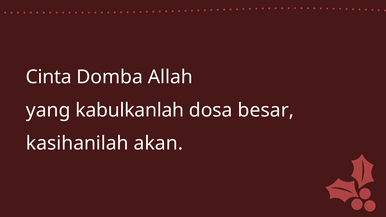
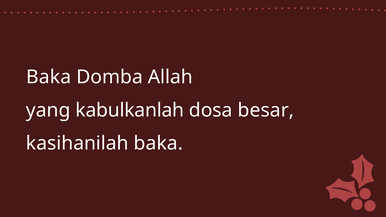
Cinta: Cinta -> Baka (49, 77)
kasihanilah akan: akan -> baka (158, 143)
